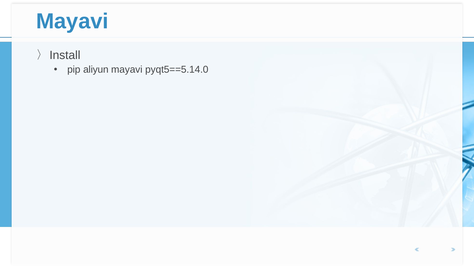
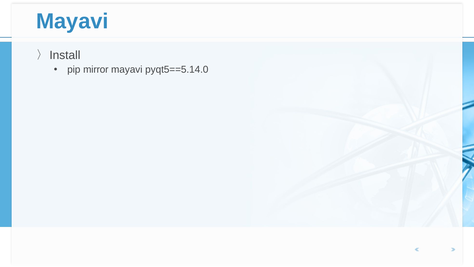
aliyun: aliyun -> mirror (96, 69)
